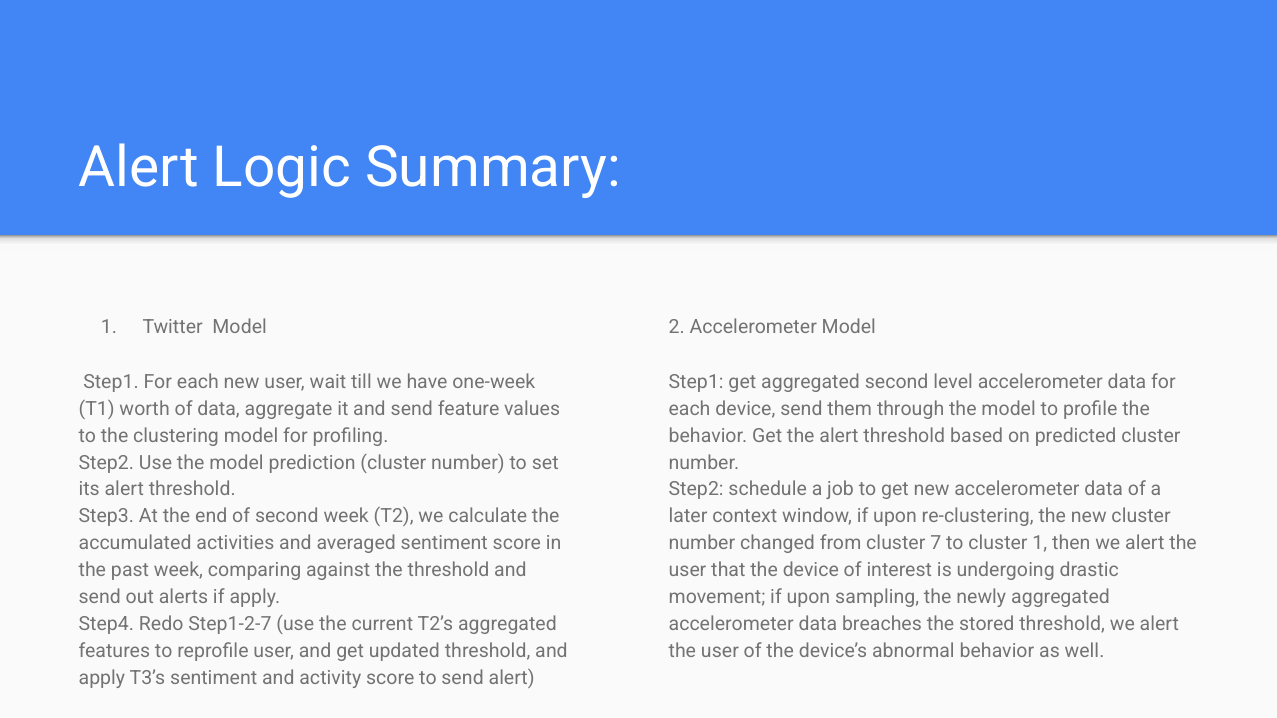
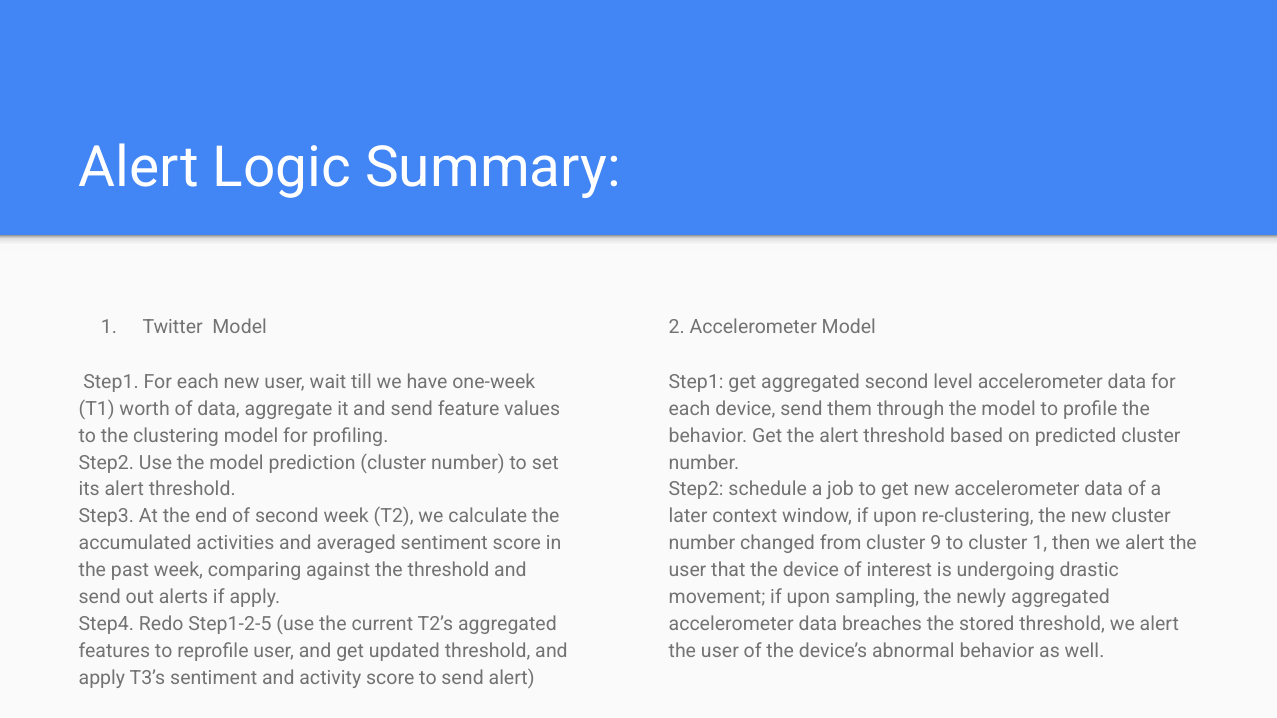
7: 7 -> 9 (936, 544)
Step1-2-7: Step1-2-7 -> Step1-2-5 (230, 624)
